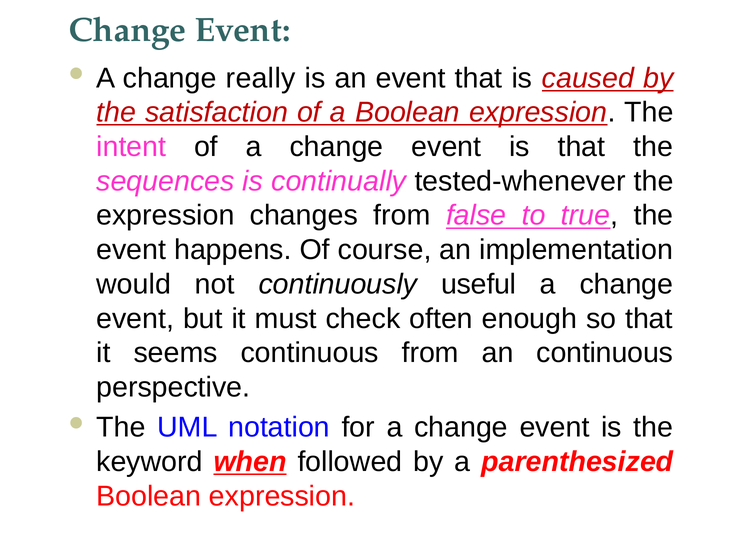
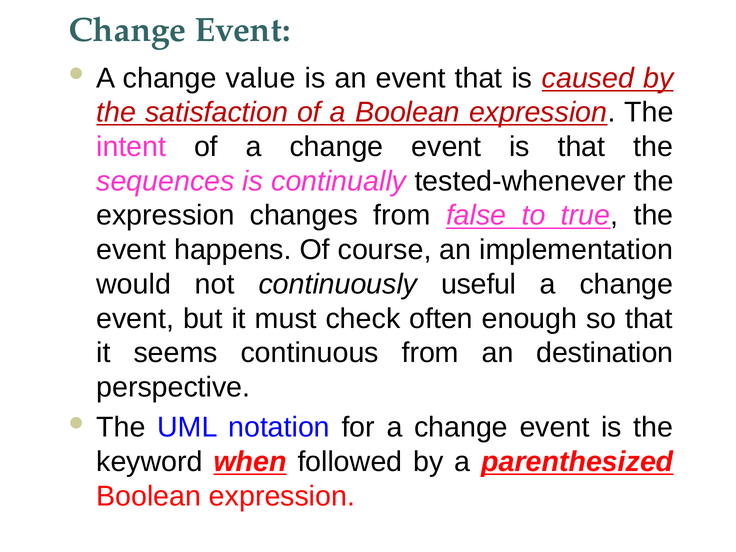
really: really -> value (261, 78)
an continuous: continuous -> destination (605, 353)
parenthesized underline: none -> present (577, 462)
